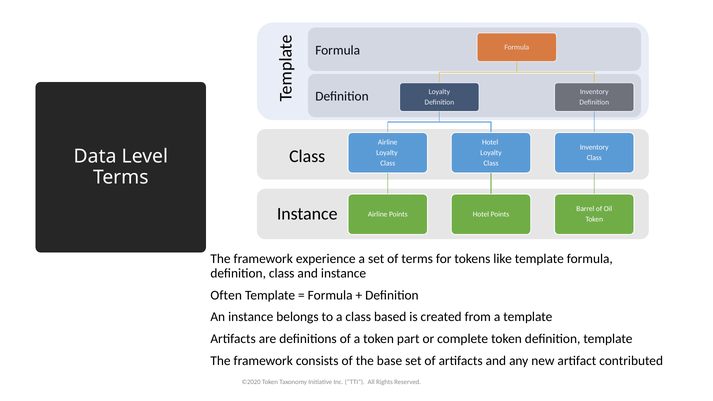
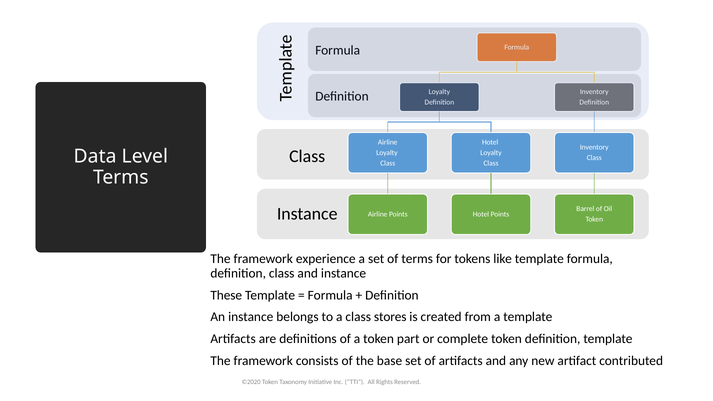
Often: Often -> These (226, 295)
based: based -> stores (390, 317)
